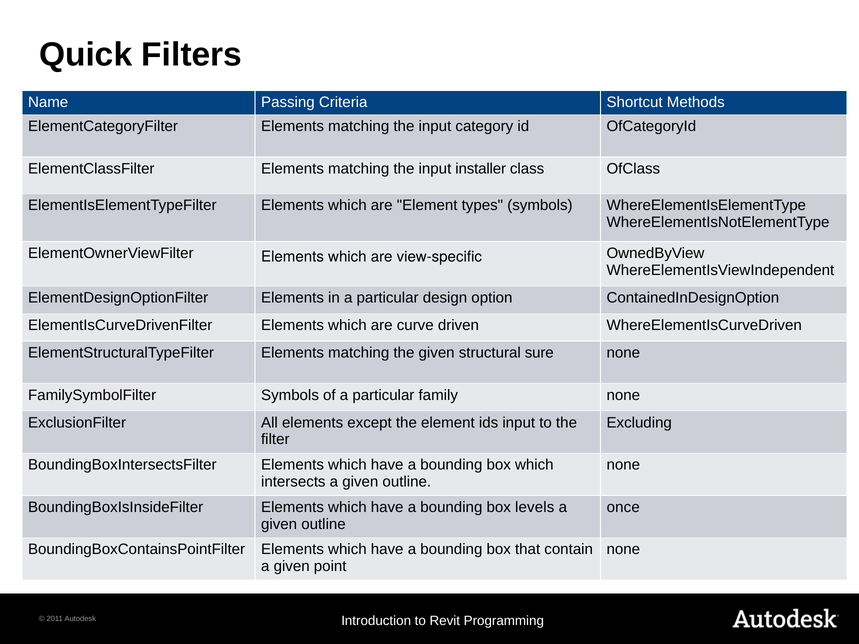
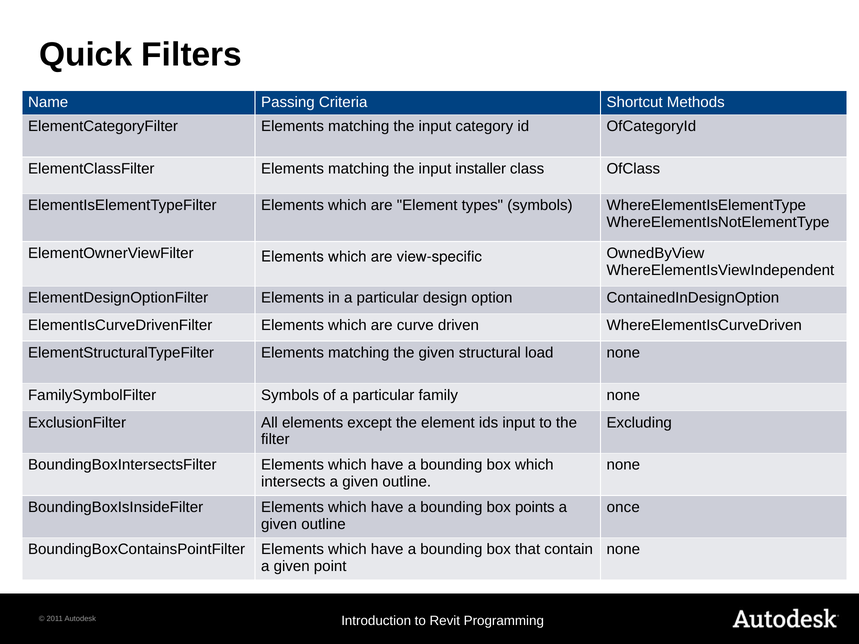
sure: sure -> load (539, 353)
levels: levels -> points (535, 507)
